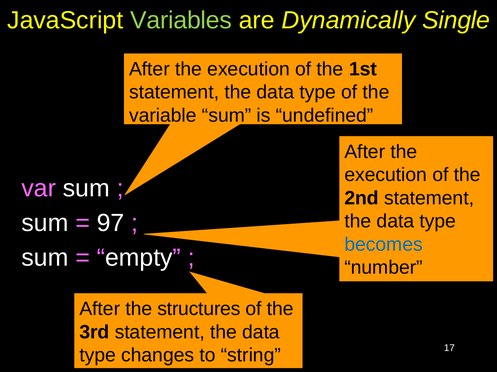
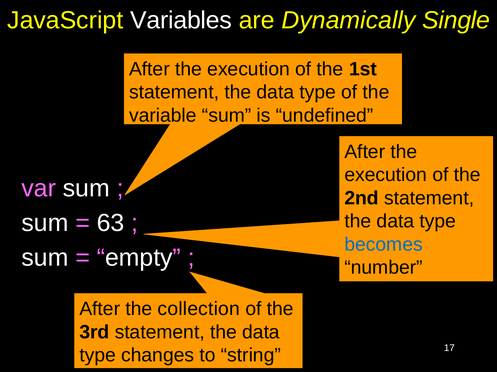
Variables colour: light green -> white (181, 20)
97: 97 -> 63 (111, 223)
structures: structures -> collection (199, 309)
